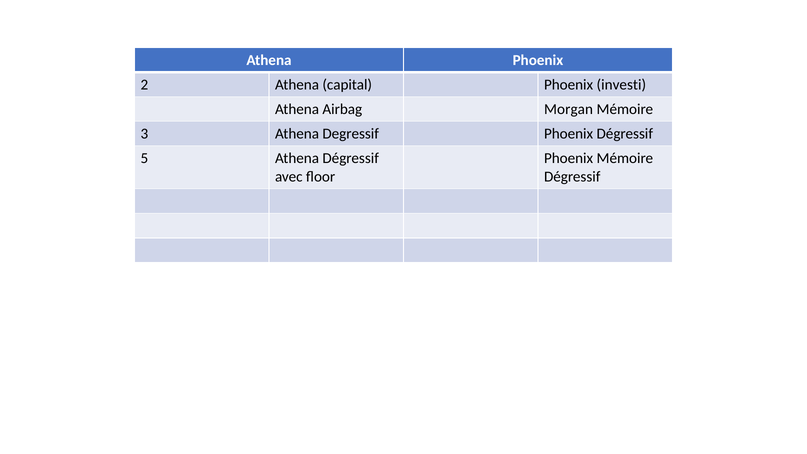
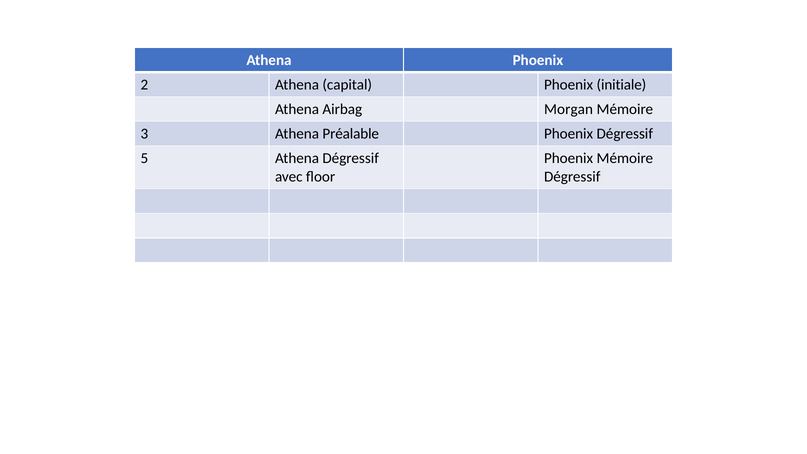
investi: investi -> initiale (621, 85)
Degressif: Degressif -> Préalable (351, 134)
